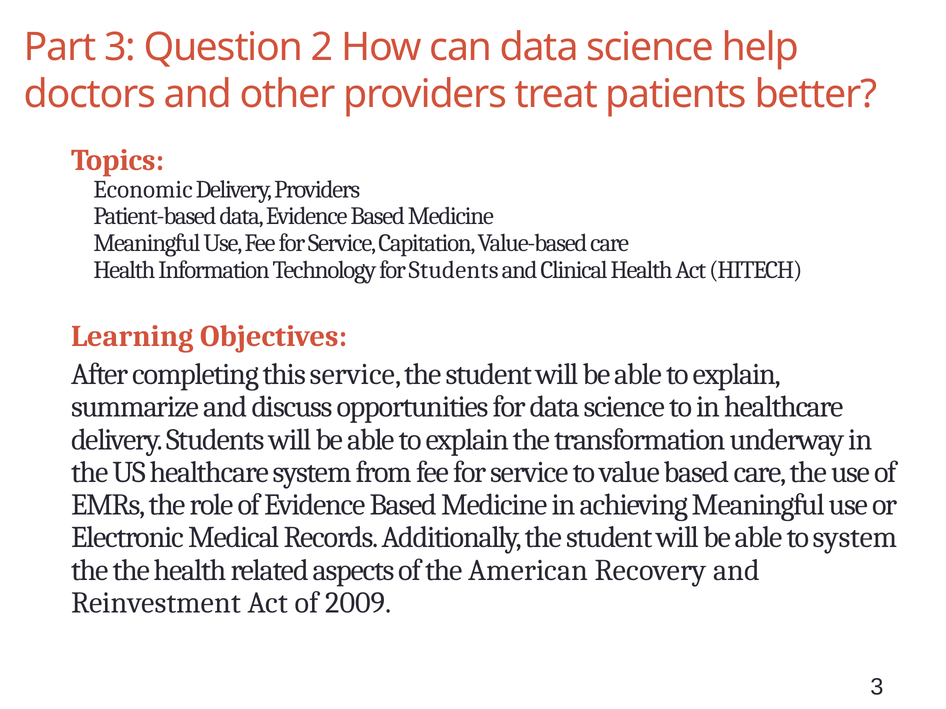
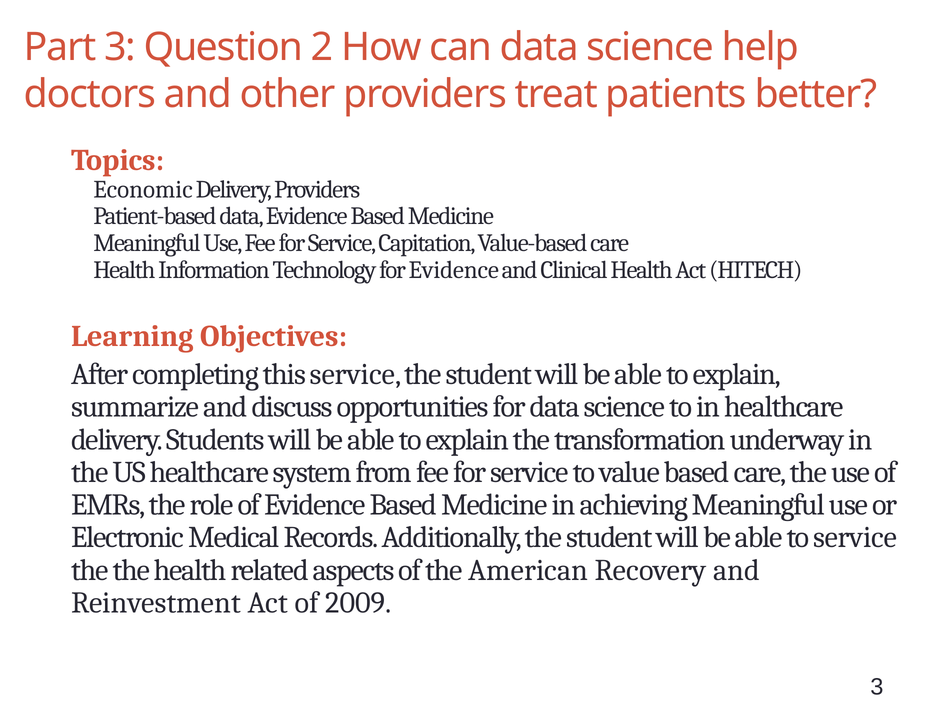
for Students: Students -> Evidence (454, 270)
to system: system -> service (855, 538)
